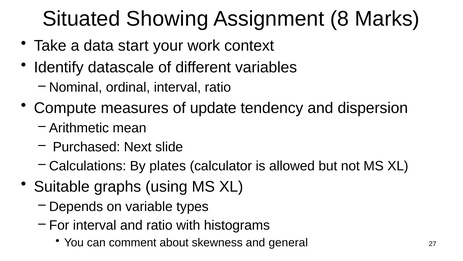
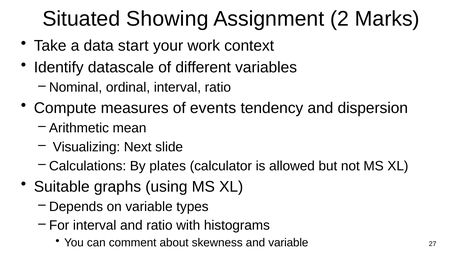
8: 8 -> 2 (340, 19)
update: update -> events (213, 108)
Purchased: Purchased -> Visualizing (86, 147)
and general: general -> variable (288, 242)
